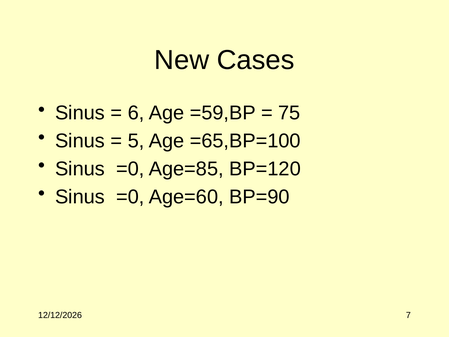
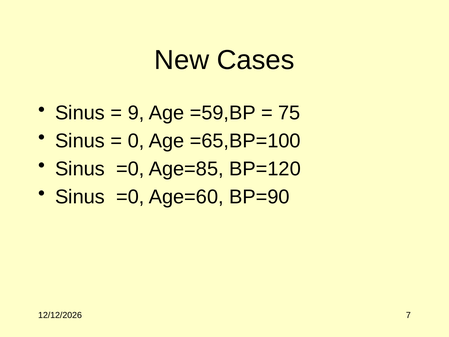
6: 6 -> 9 (136, 113)
5: 5 -> 0 (136, 141)
